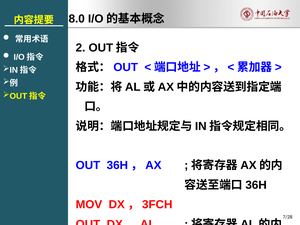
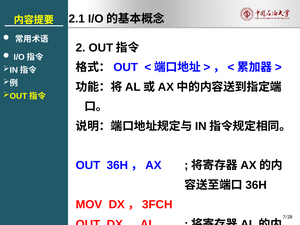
8.0: 8.0 -> 2.1 (77, 19)
